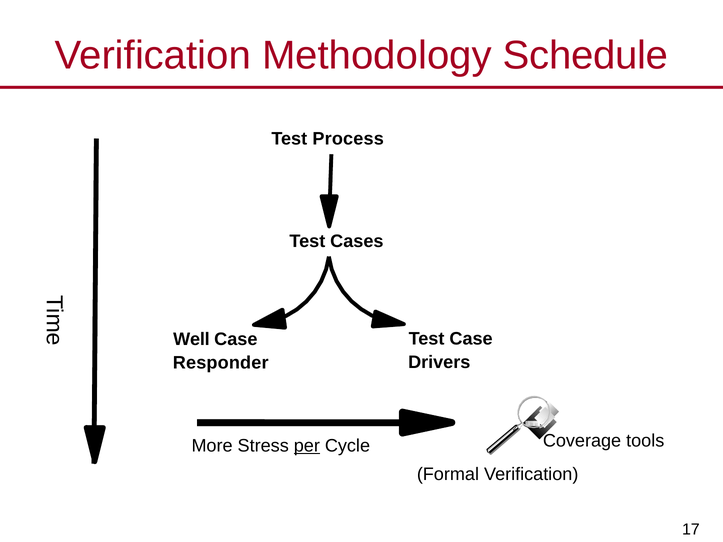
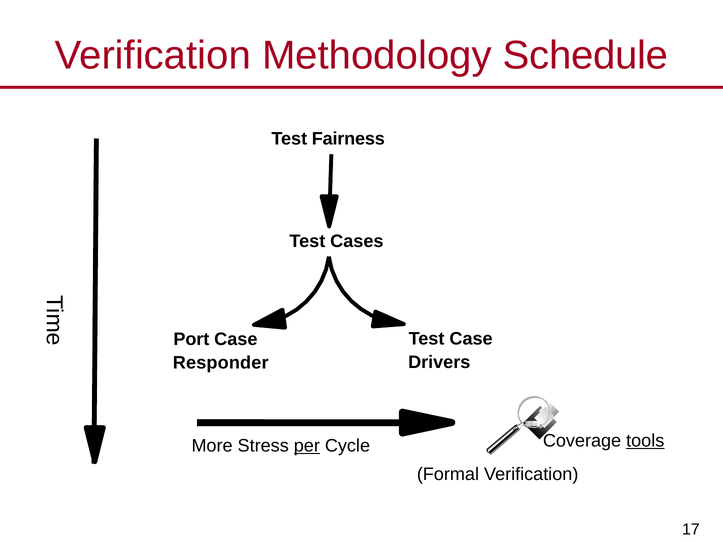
Process: Process -> Fairness (348, 139)
Well: Well -> Port (191, 339)
tools underline: none -> present (645, 441)
